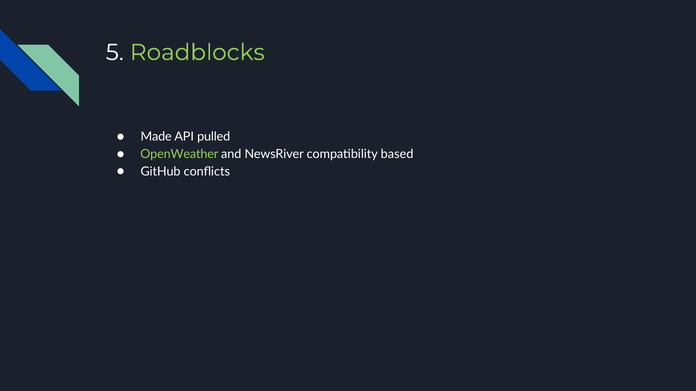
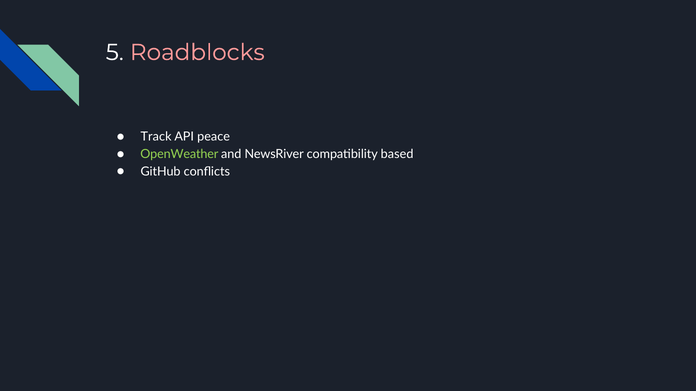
Roadblocks colour: light green -> pink (197, 52)
Made: Made -> Track (156, 137)
pulled: pulled -> peace (214, 137)
